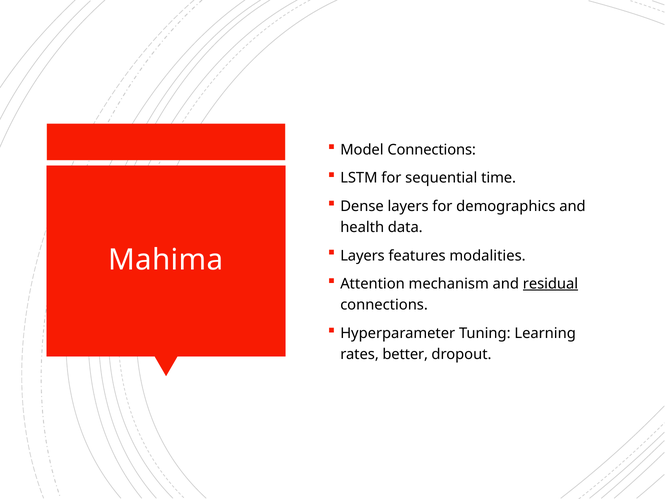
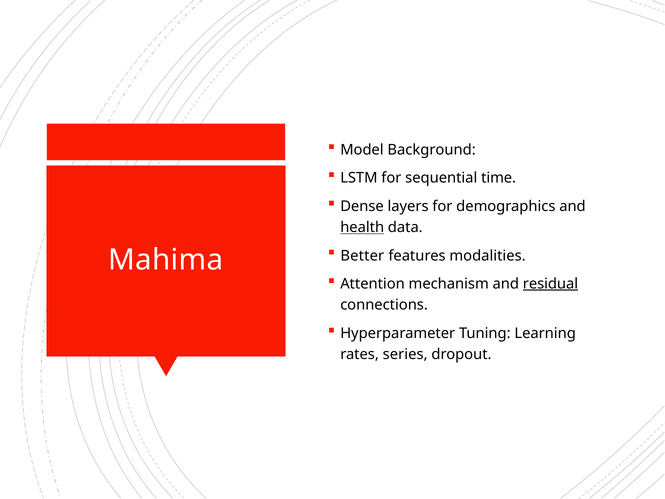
Model Connections: Connections -> Background (432, 150)
health underline: none -> present (362, 227)
Layers: Layers -> Better (362, 255)
better: better -> series (405, 354)
